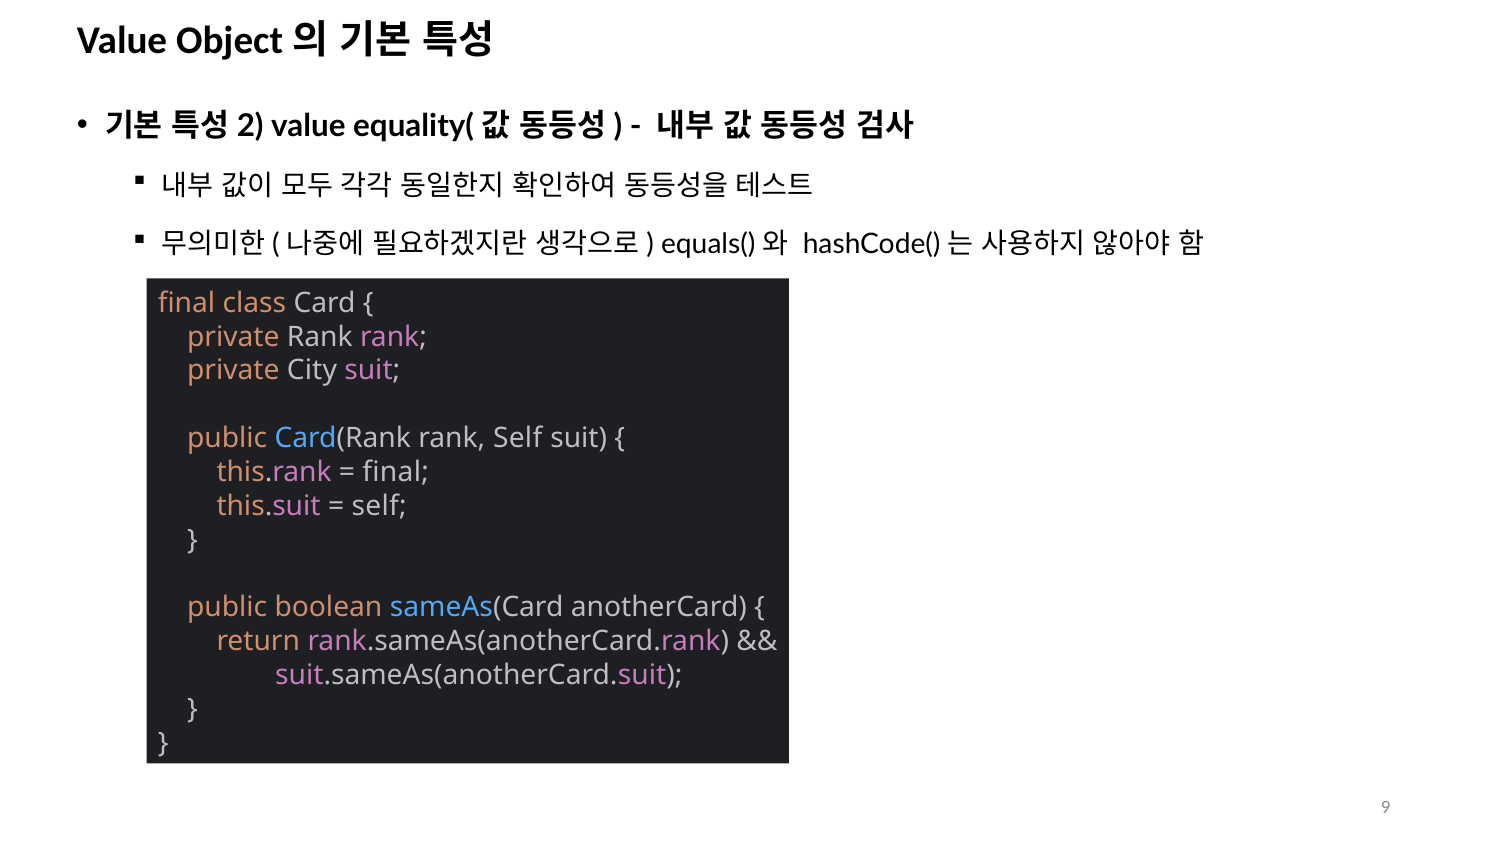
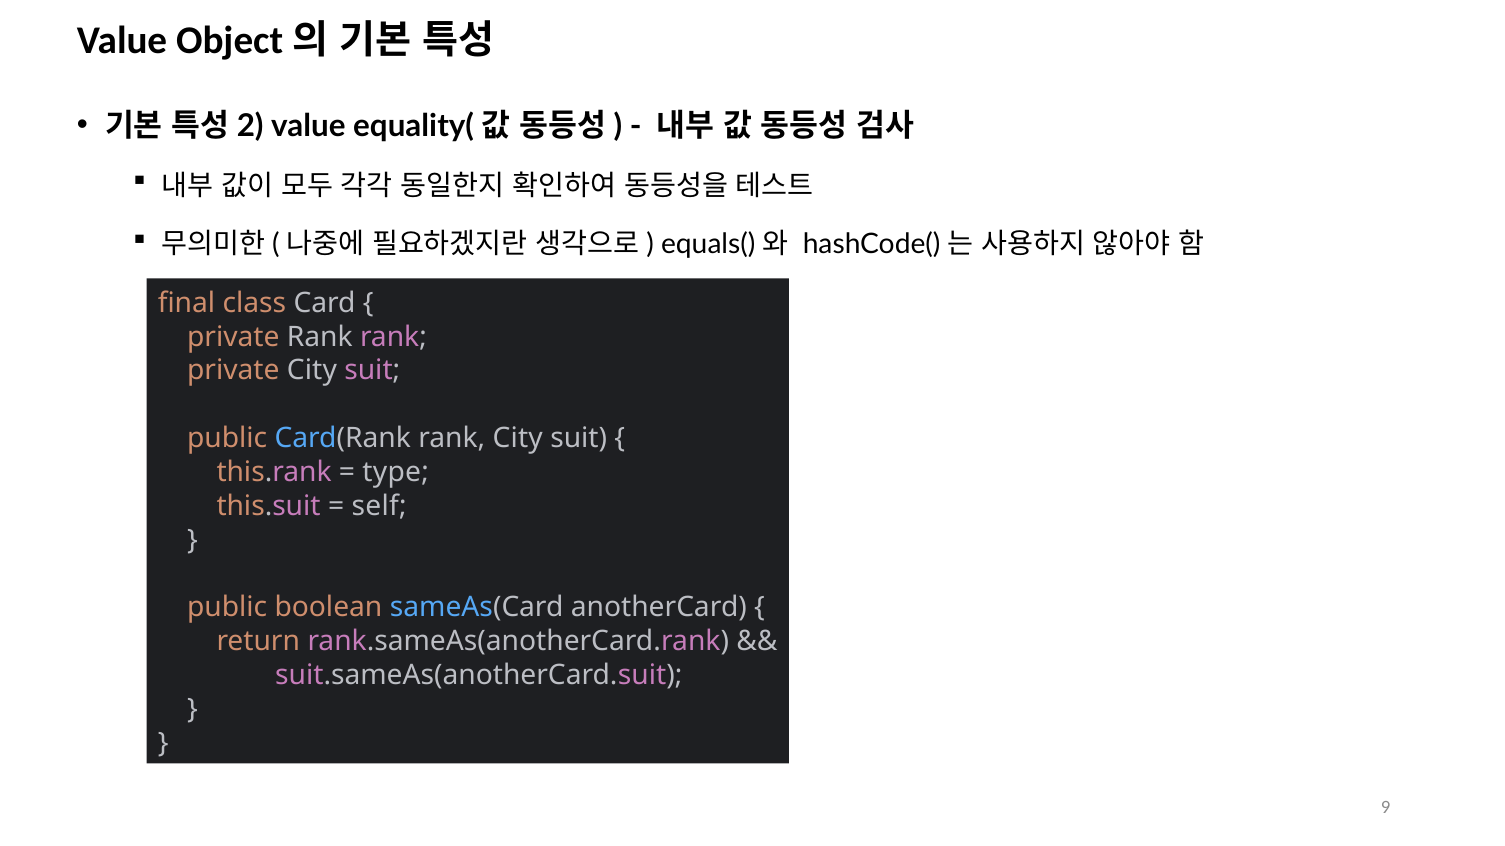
rank Self: Self -> City (518, 439)
final: final -> type (396, 472)
